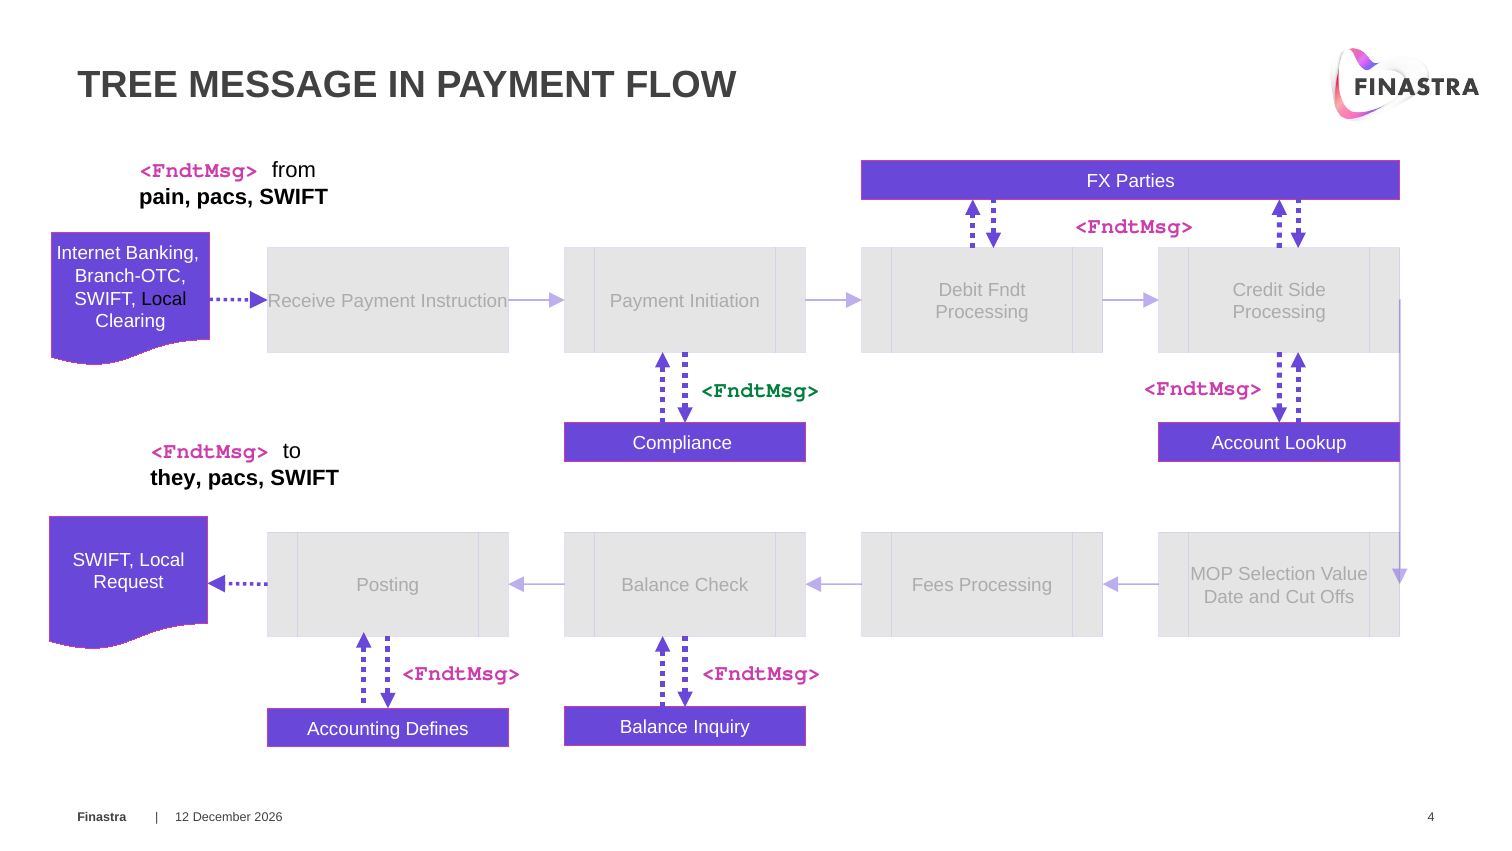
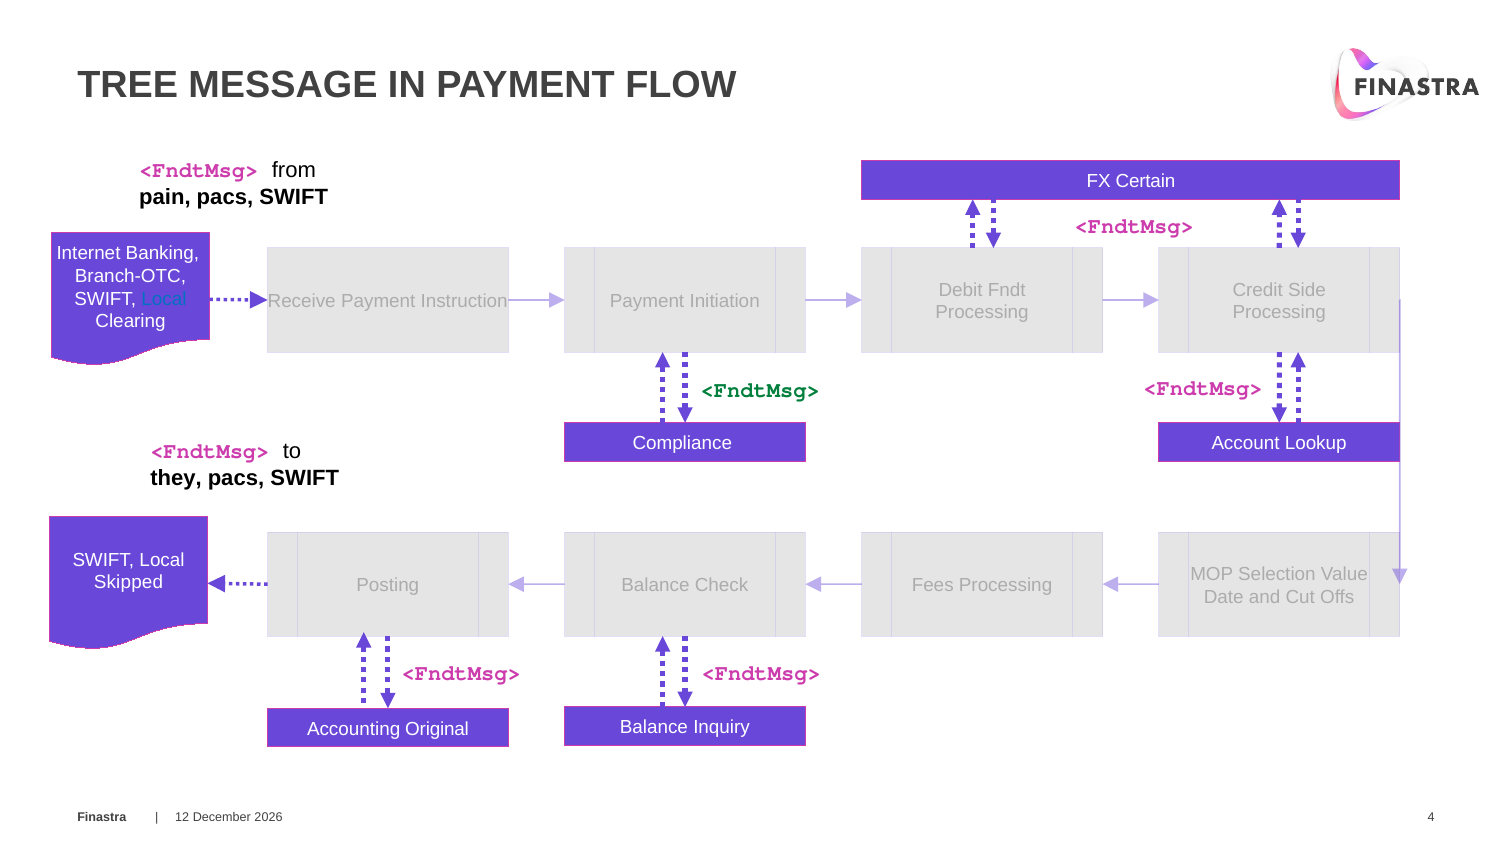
Parties: Parties -> Certain (1145, 181)
Local colour: black -> blue (164, 299)
Request: Request -> Skipped (128, 582)
Defines: Defines -> Original (437, 728)
